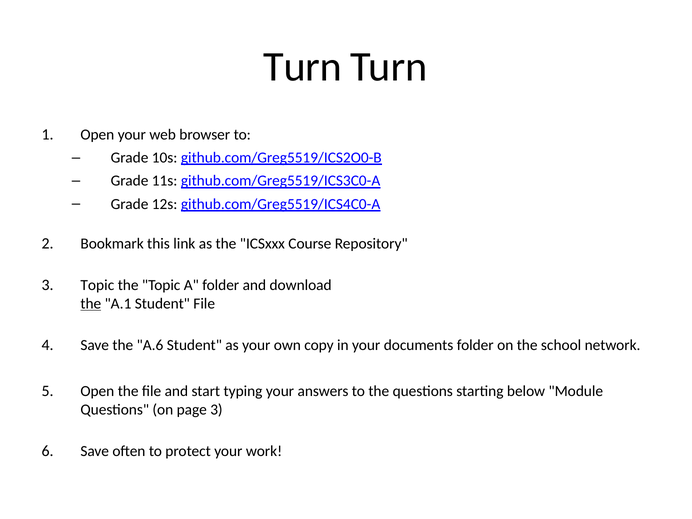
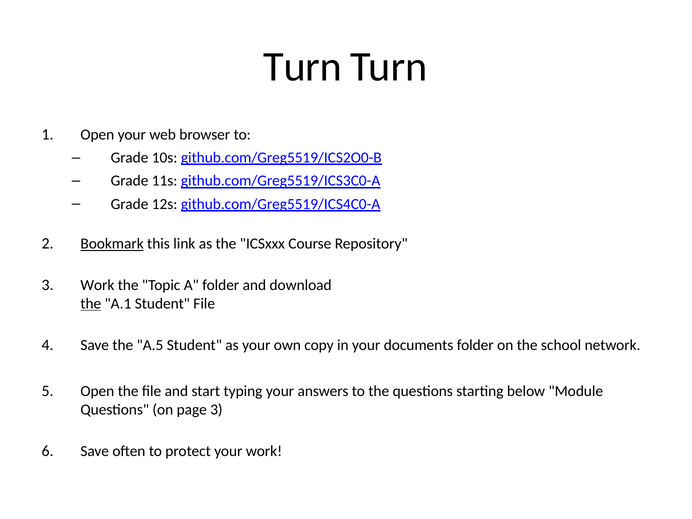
Bookmark underline: none -> present (112, 244)
3 Topic: Topic -> Work (97, 285)
A.6: A.6 -> A.5 (150, 345)
